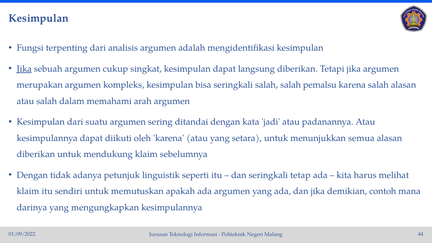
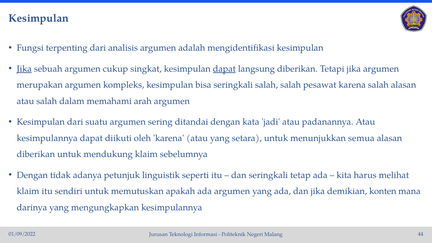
dapat underline: none -> present (224, 69)
pemalsu: pemalsu -> pesawat (320, 85)
contoh: contoh -> konten (383, 191)
